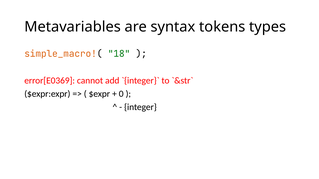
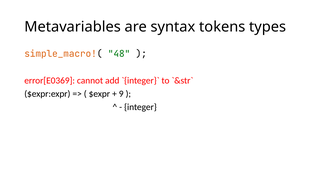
18: 18 -> 48 (119, 54)
0: 0 -> 9 (121, 94)
